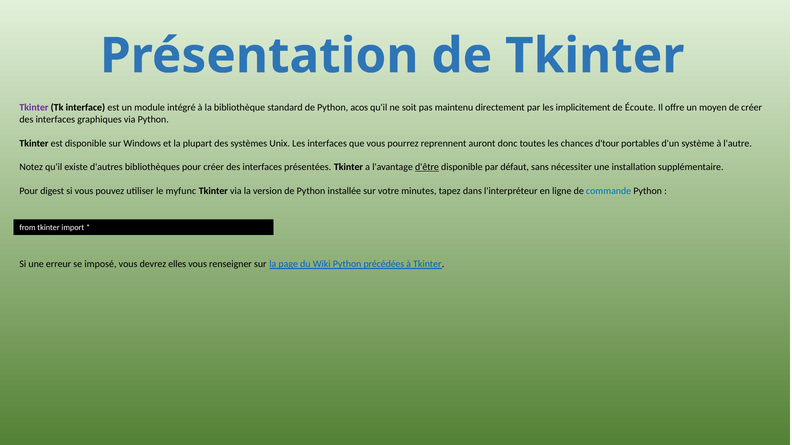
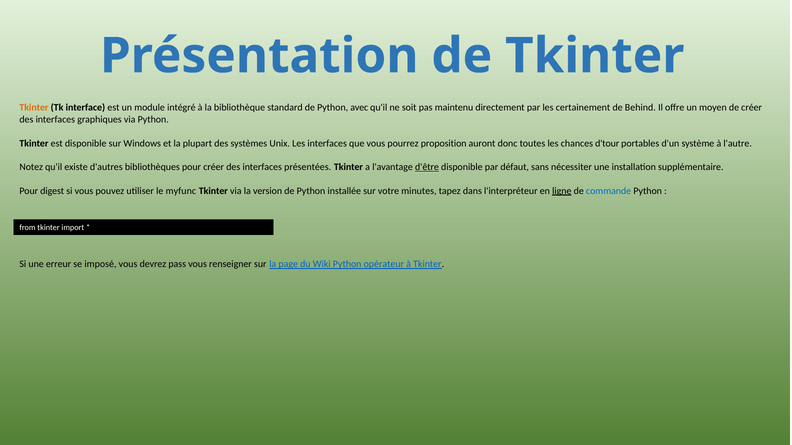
Tkinter colour: purple -> orange (34, 108)
acos: acos -> avec (359, 108)
implicitement: implicitement -> certainement (583, 108)
Écoute: Écoute -> Behind (640, 108)
reprennent: reprennent -> proposition (444, 143)
ligne underline: none -> present (562, 191)
elles: elles -> pass (177, 264)
précédées: précédées -> opérateur (384, 264)
